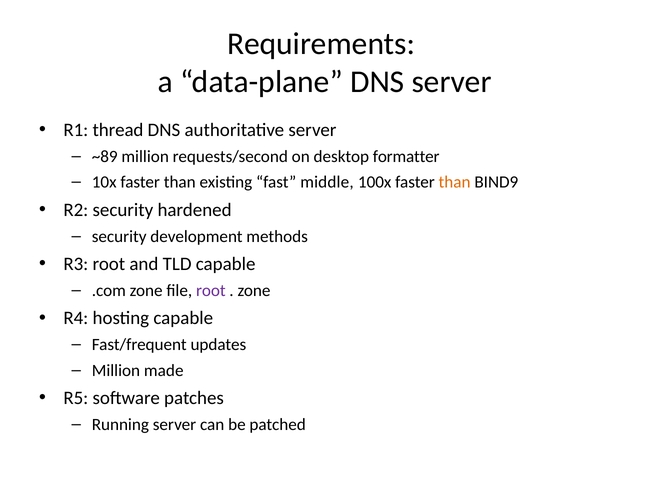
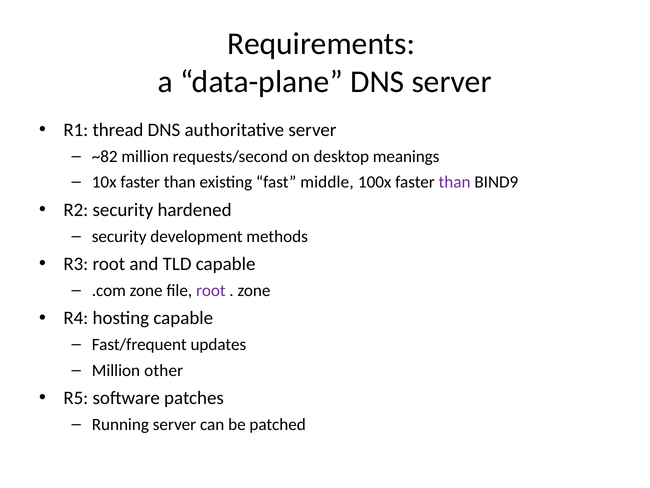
~89: ~89 -> ~82 (105, 156)
formatter: formatter -> meanings (406, 156)
than colour: orange -> purple (455, 182)
made: made -> other (164, 370)
